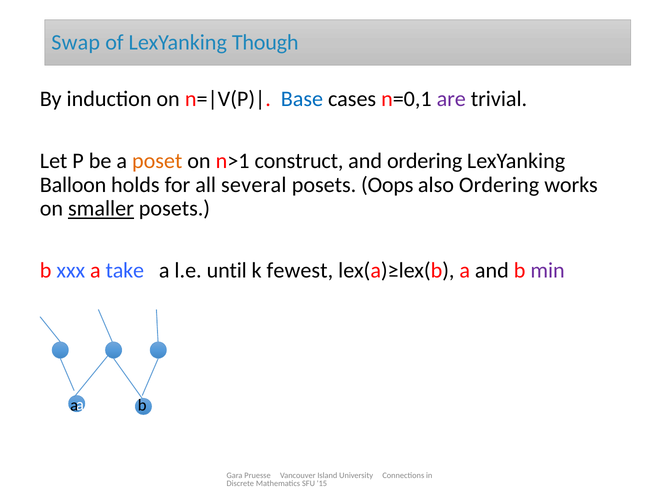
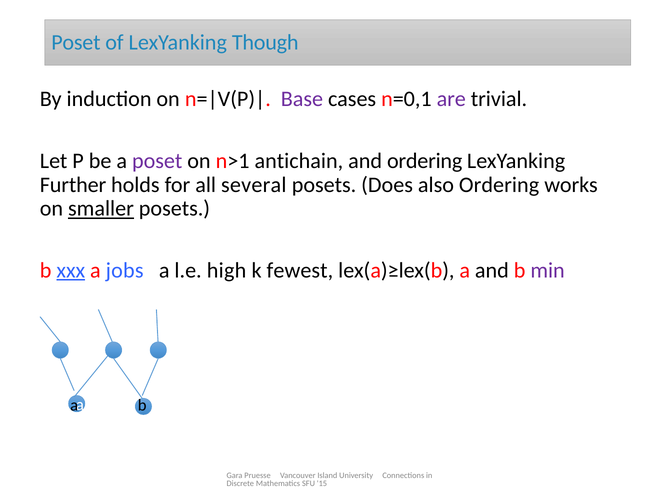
Swap: Swap -> Poset (76, 42)
Base colour: blue -> purple (302, 99)
poset colour: orange -> purple (157, 161)
construct: construct -> antichain (299, 161)
Balloon: Balloon -> Further (73, 185)
Oops: Oops -> Does (387, 185)
xxx underline: none -> present (71, 270)
take: take -> jobs (125, 270)
until: until -> high (227, 270)
